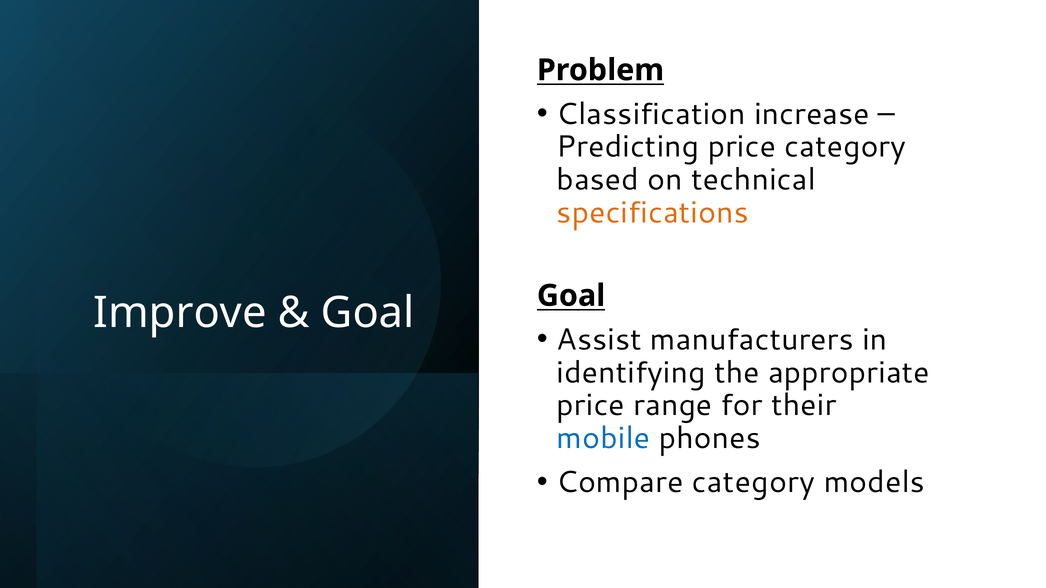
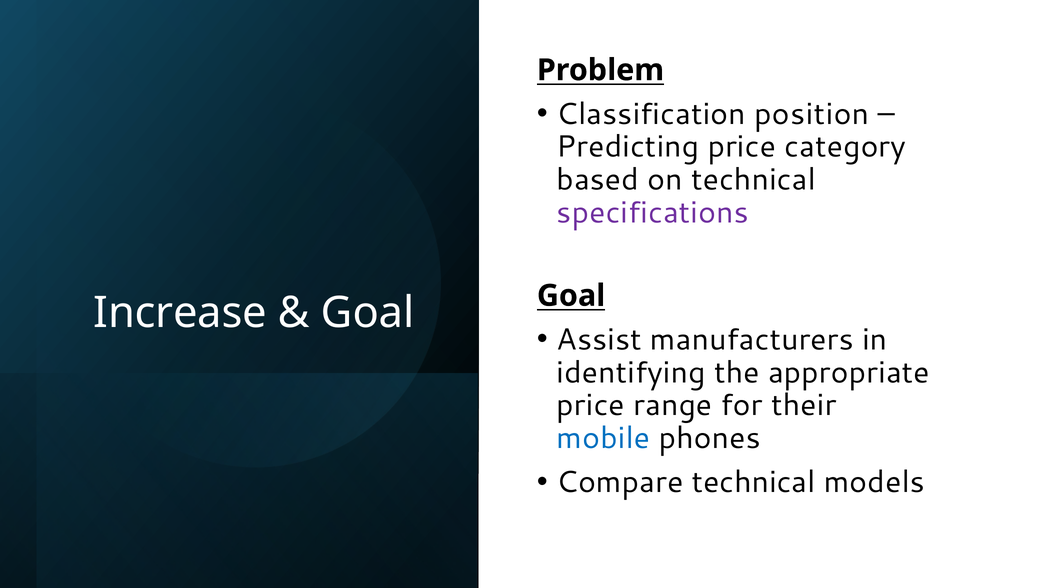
increase: increase -> position (812, 114)
specifications colour: orange -> purple (653, 213)
Improve: Improve -> Increase (180, 313)
Compare category: category -> technical (754, 482)
